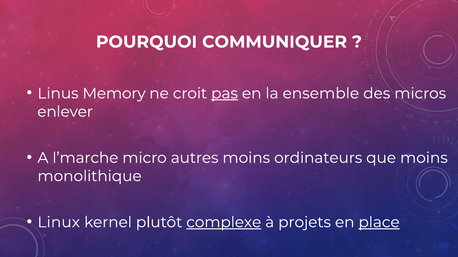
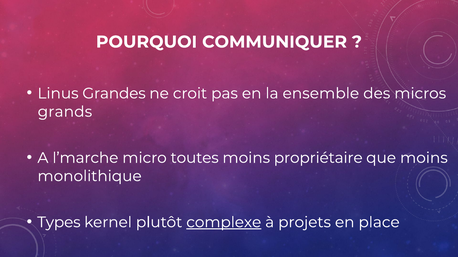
Memory: Memory -> Grandes (114, 94)
pas underline: present -> none (225, 94)
enlever: enlever -> grands (65, 112)
autres: autres -> toutes (195, 158)
ordinateurs: ordinateurs -> propriétaire (318, 158)
Linux: Linux -> Types (59, 223)
place underline: present -> none (379, 223)
